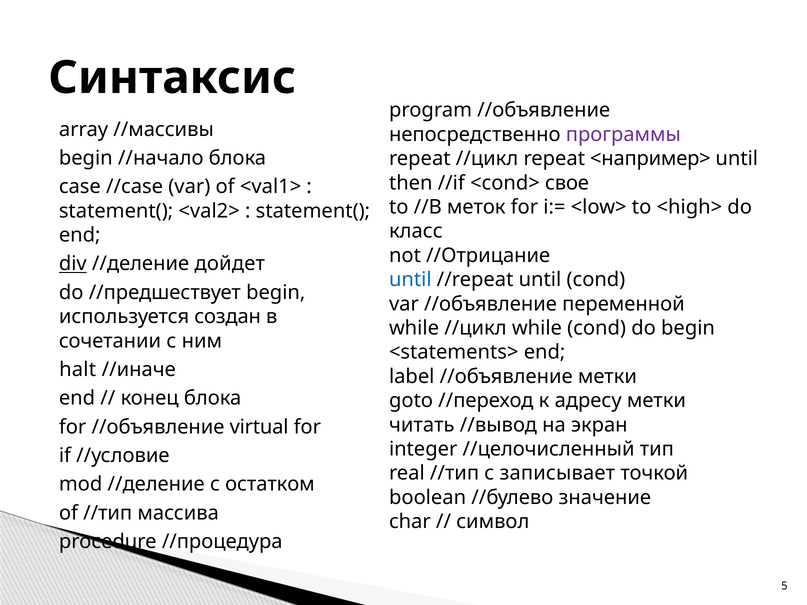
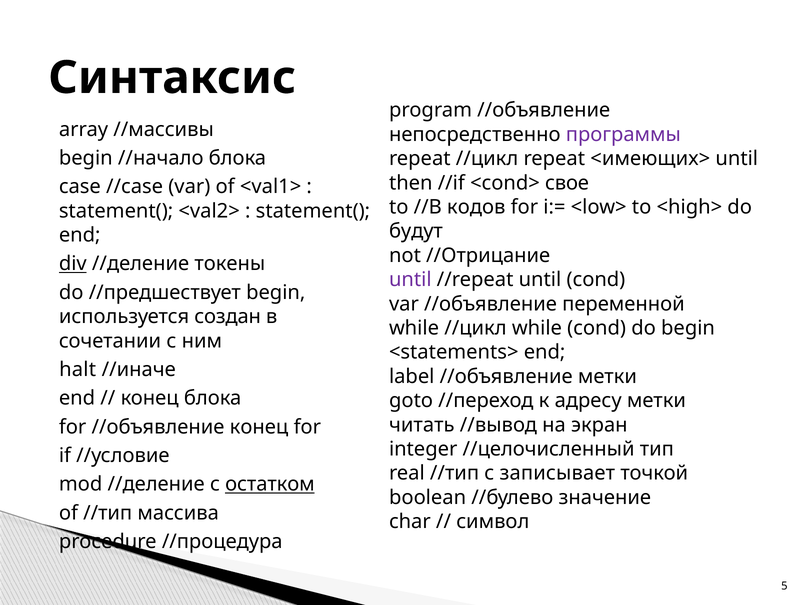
<например>: <например> -> <имеющих> (650, 159)
меток: меток -> кодов (476, 207)
класс: класс -> будут (416, 231)
дойдет: дойдет -> токены (230, 264)
until colour: blue -> purple (410, 280)
//объявление virtual: virtual -> конец (259, 427)
остатком underline: none -> present (270, 485)
